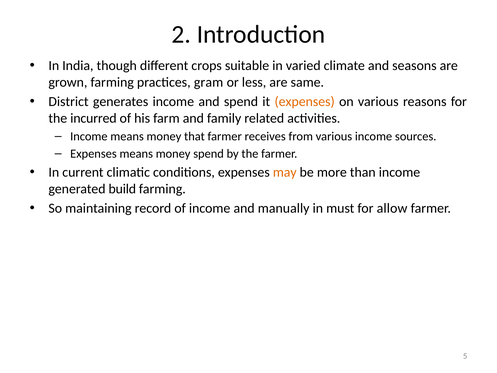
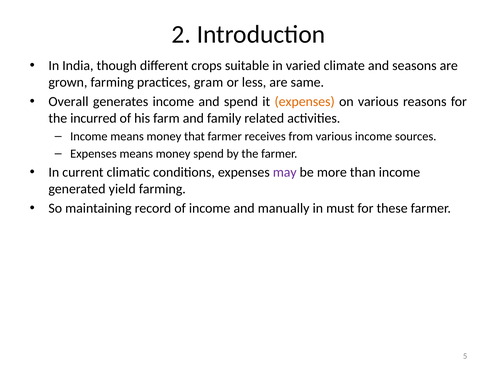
District: District -> Overall (69, 101)
may colour: orange -> purple (285, 172)
build: build -> yield (122, 189)
allow: allow -> these (392, 208)
